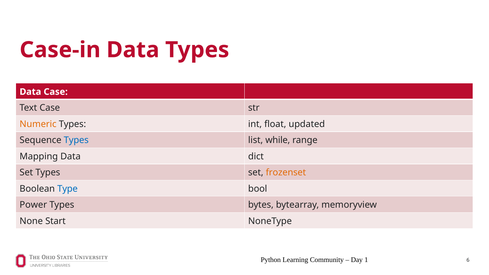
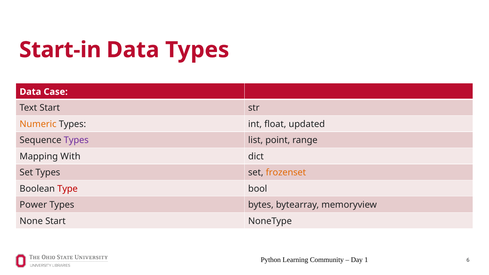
Case-in: Case-in -> Start-in (60, 50)
Text Case: Case -> Start (50, 108)
Types colour: blue -> purple (76, 140)
while: while -> point (278, 140)
Mapping Data: Data -> With (70, 156)
Type colour: blue -> red (68, 189)
